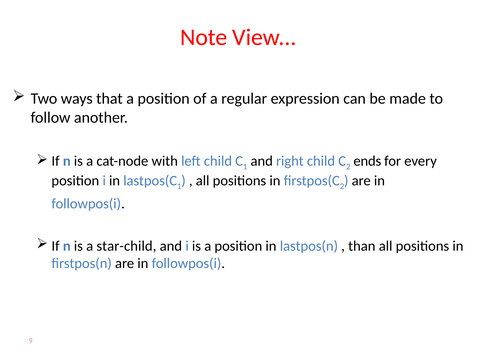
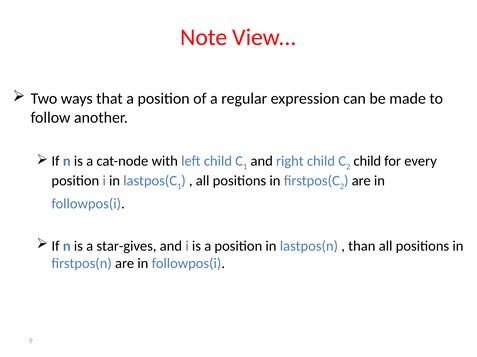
ends: ends -> child (367, 161)
star-child: star-child -> star-gives (126, 247)
